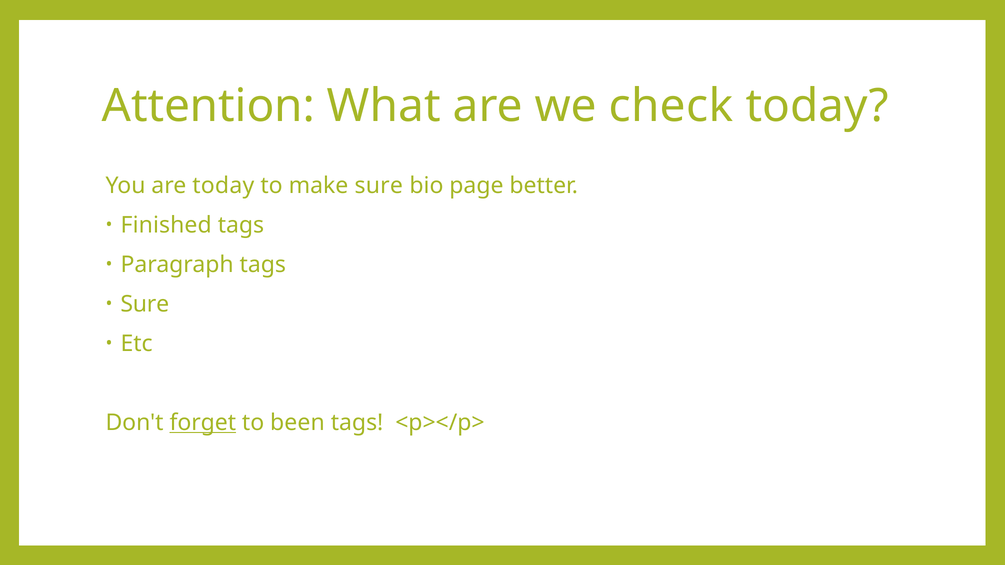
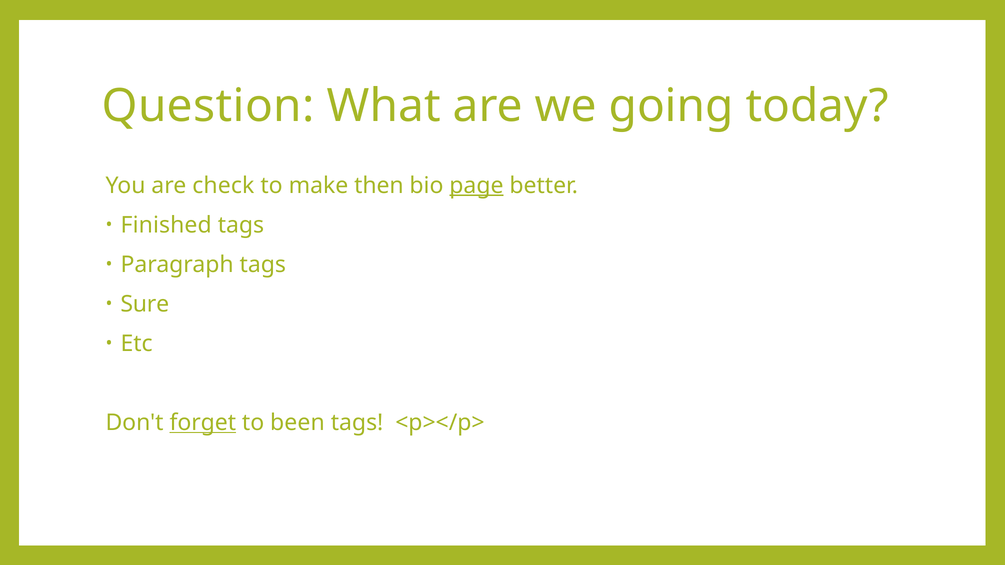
Attention: Attention -> Question (208, 106)
check: check -> going (671, 106)
are today: today -> check (223, 186)
make sure: sure -> then (379, 186)
page underline: none -> present (476, 186)
